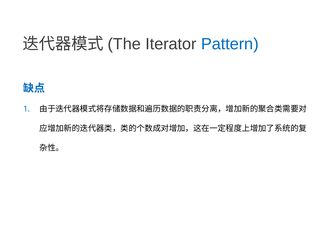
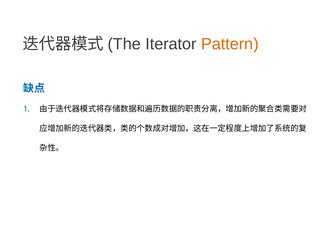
Pattern colour: blue -> orange (230, 44)
